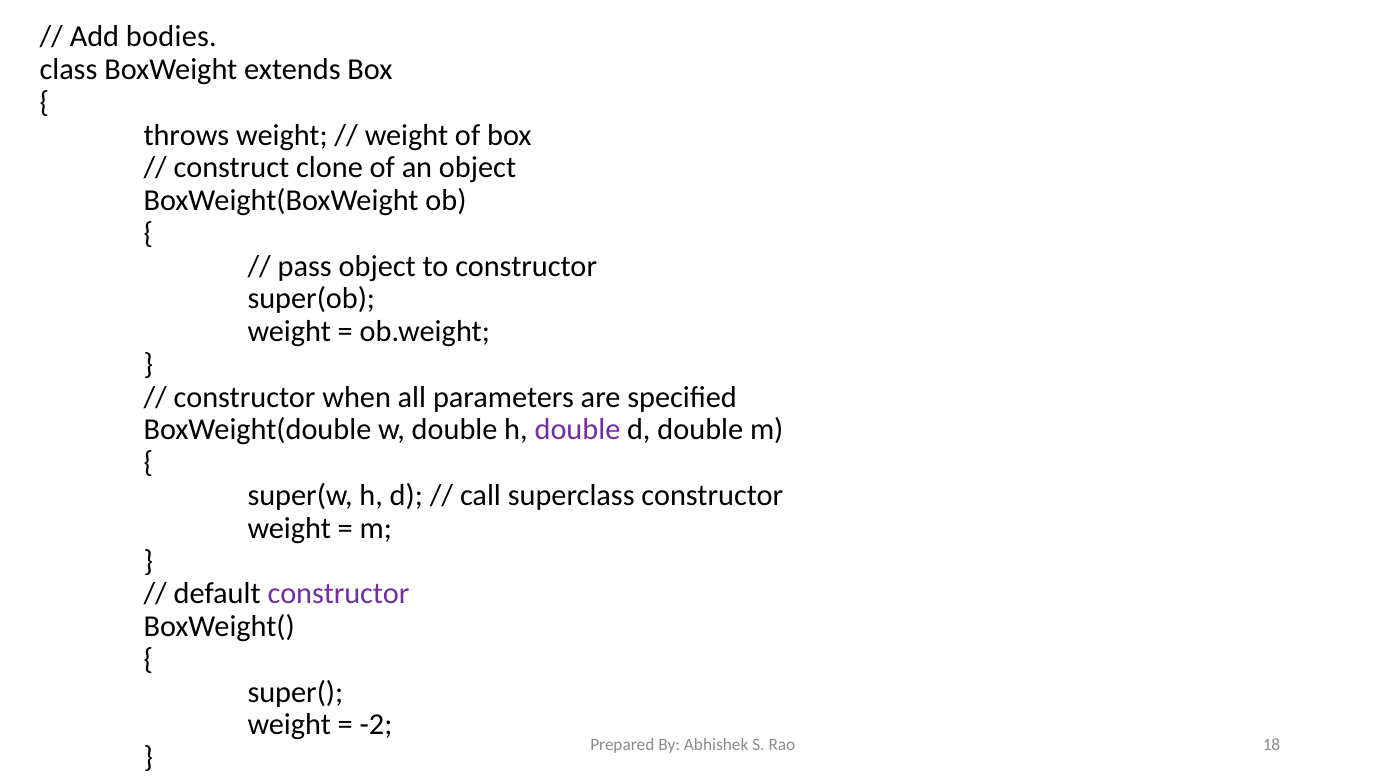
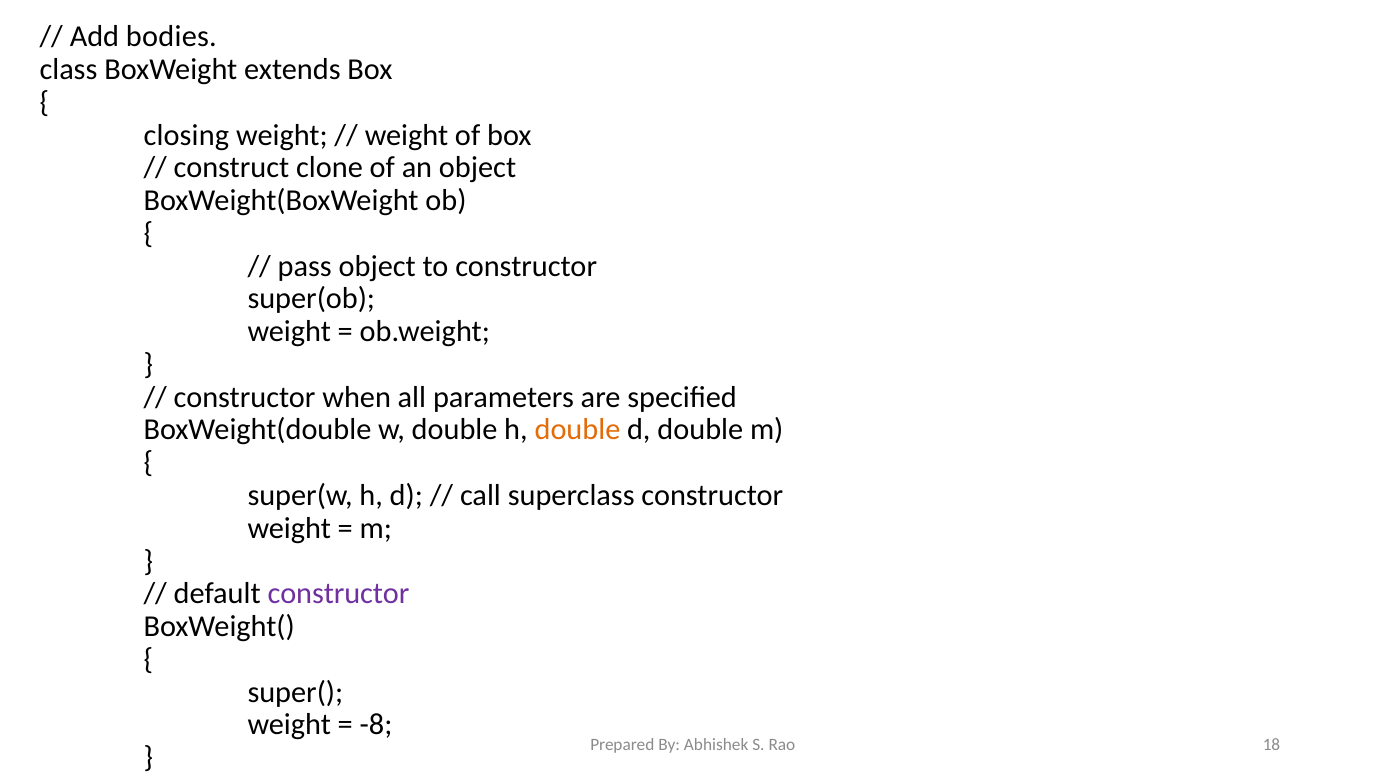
throws: throws -> closing (186, 135)
double colour: purple -> orange (577, 430)
-2: -2 -> -8 (376, 724)
